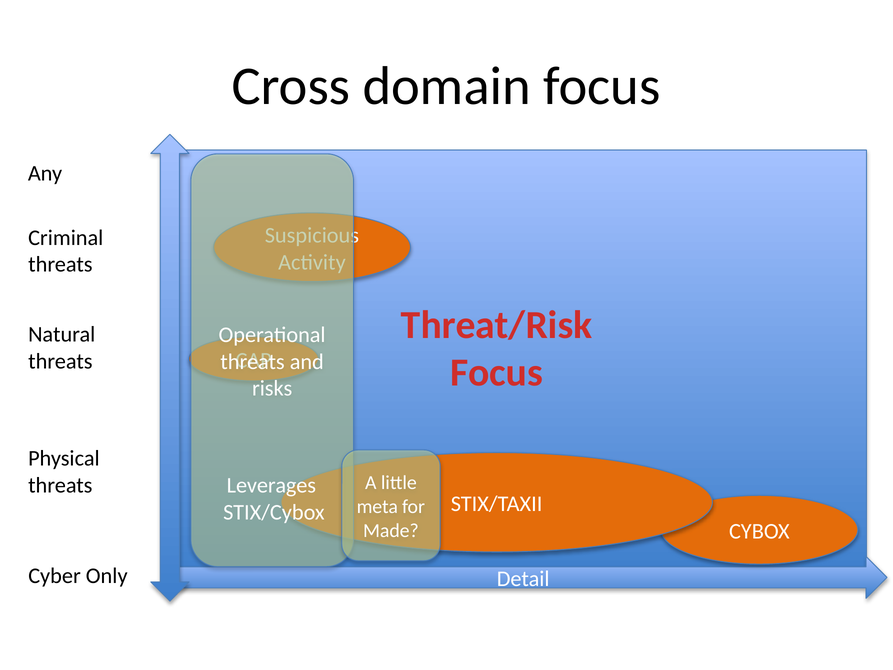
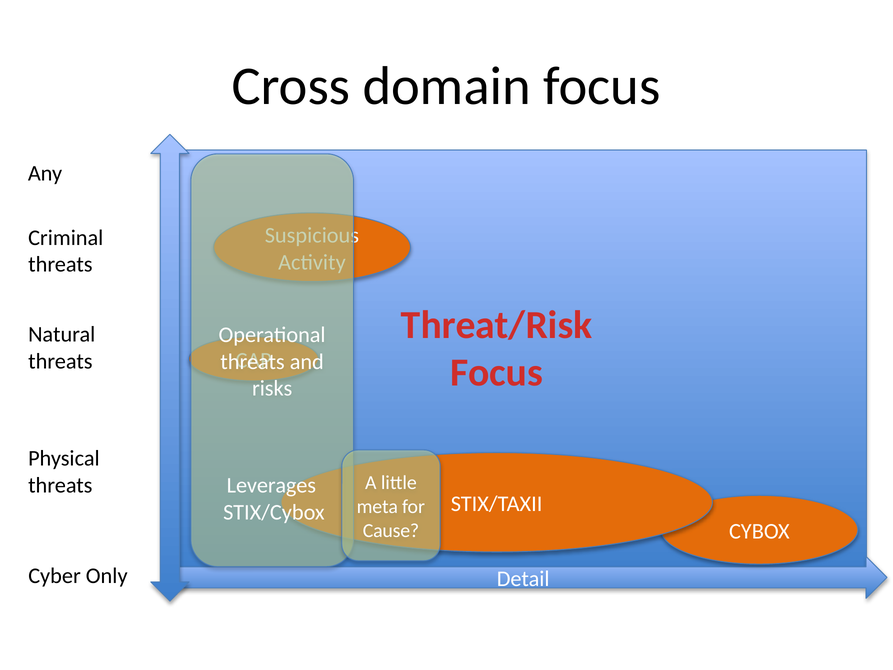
Made: Made -> Cause (391, 530)
